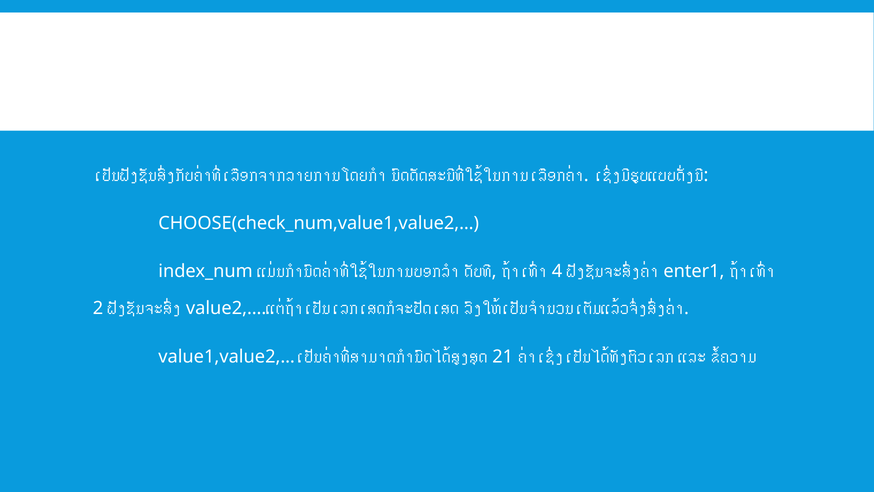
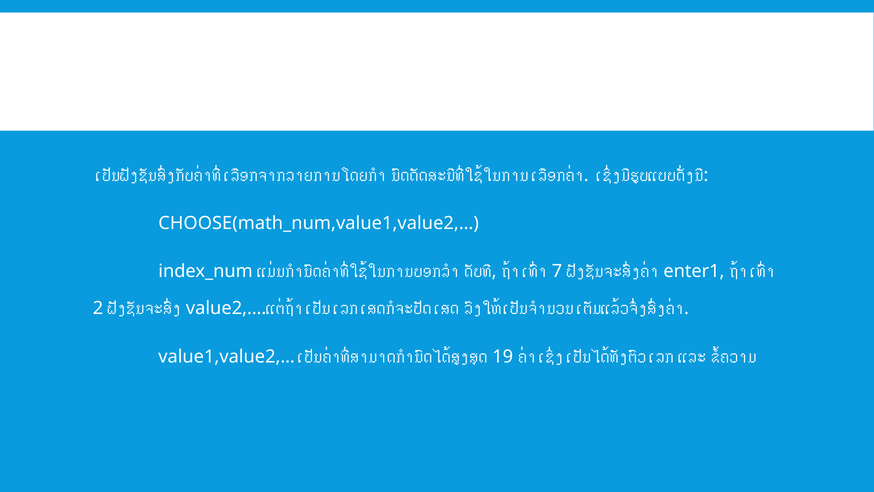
CHOOSE(check_num,value1,value2,…: CHOOSE(check_num,value1,value2,… -> CHOOSE(math_num,value1,value2,… (319, 223)
4: 4 -> 7 (557, 271)
21: 21 -> 19 (503, 356)
